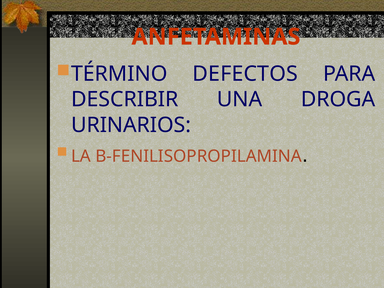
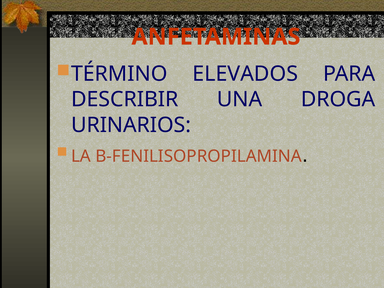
DEFECTOS: DEFECTOS -> ELEVADOS (245, 74)
